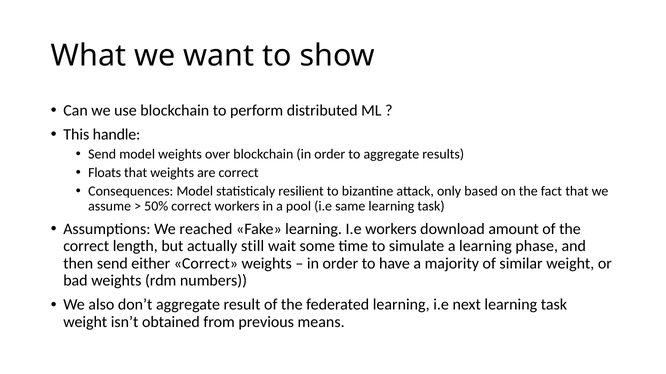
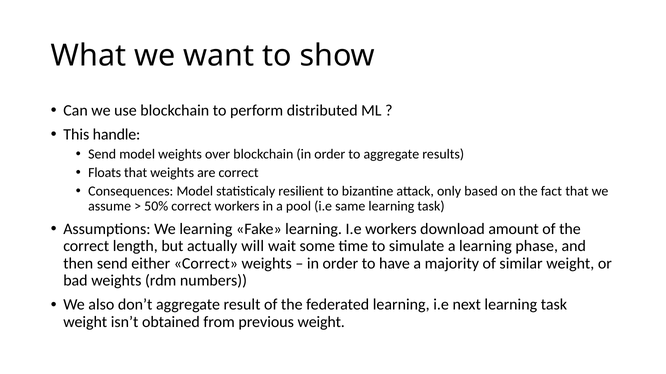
We reached: reached -> learning (206, 229)
still: still -> will (253, 247)
previous means: means -> weight (321, 322)
